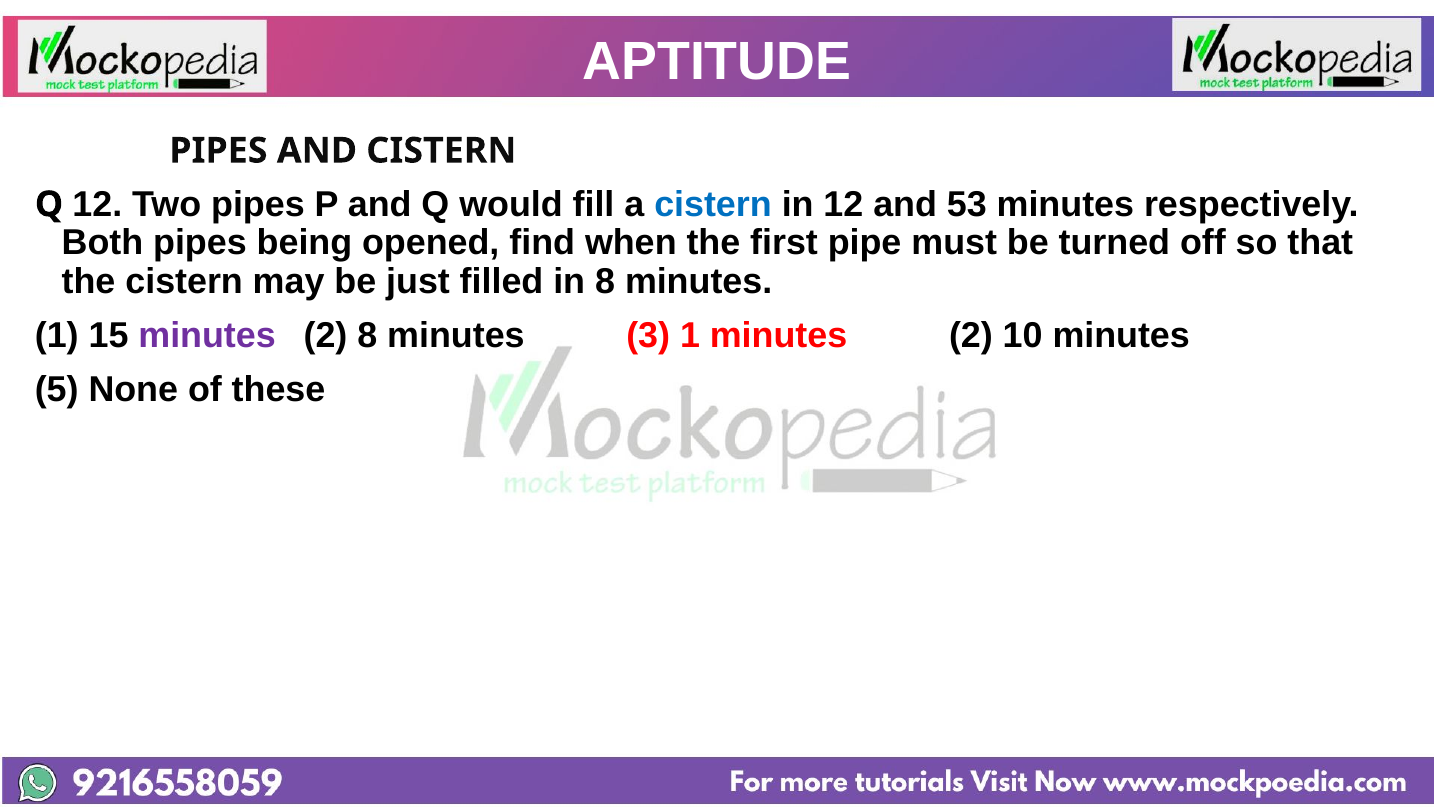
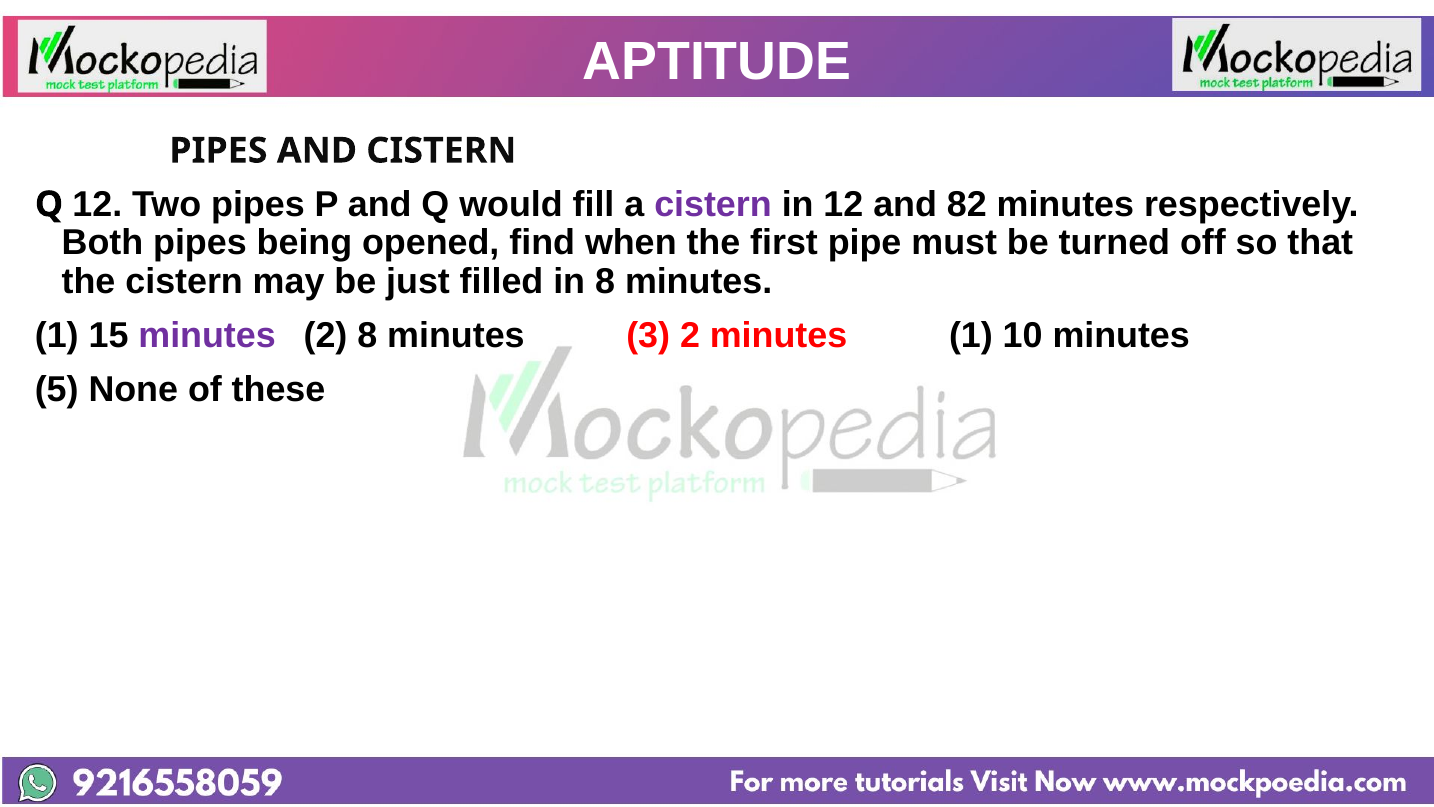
cistern colour: blue -> purple (713, 204)
53: 53 -> 82 (967, 204)
3 1: 1 -> 2 (690, 335)
2: 2 -> 1 (971, 335)
